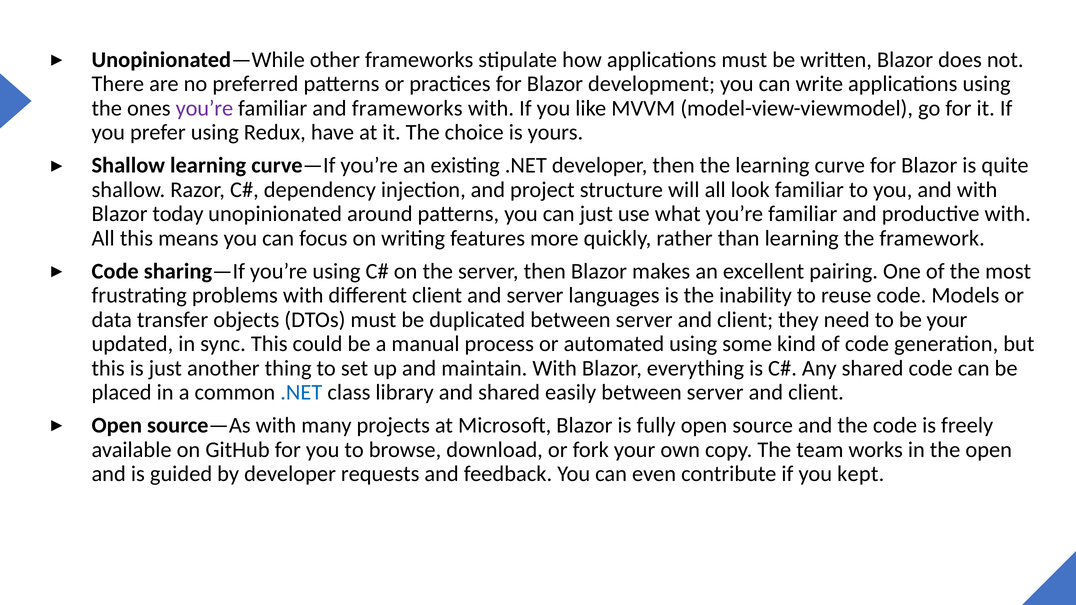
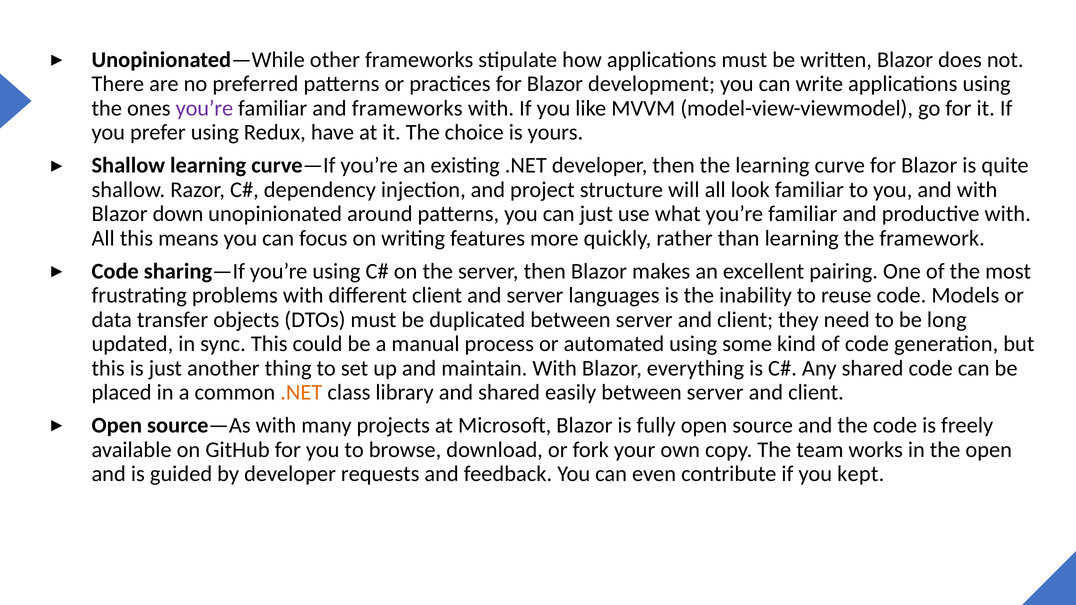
today: today -> down (178, 214)
be your: your -> long (947, 320)
.NET colour: blue -> orange (301, 393)
